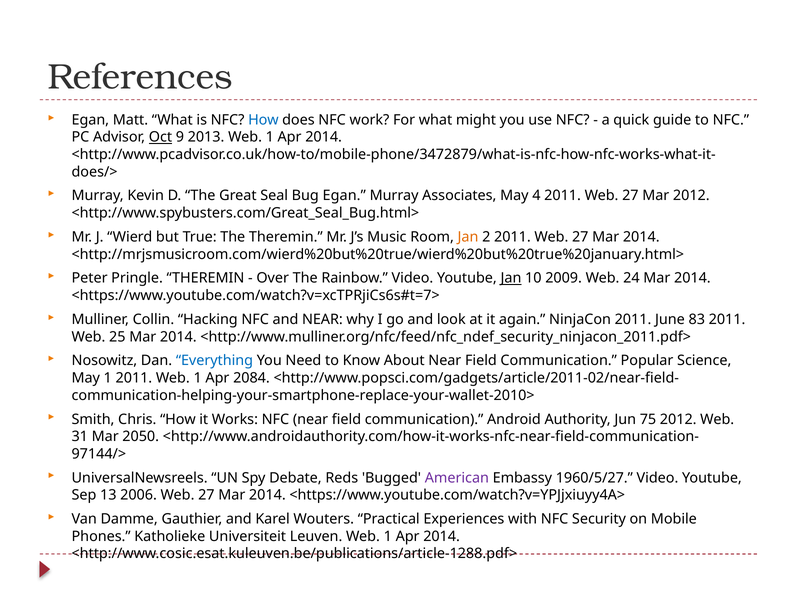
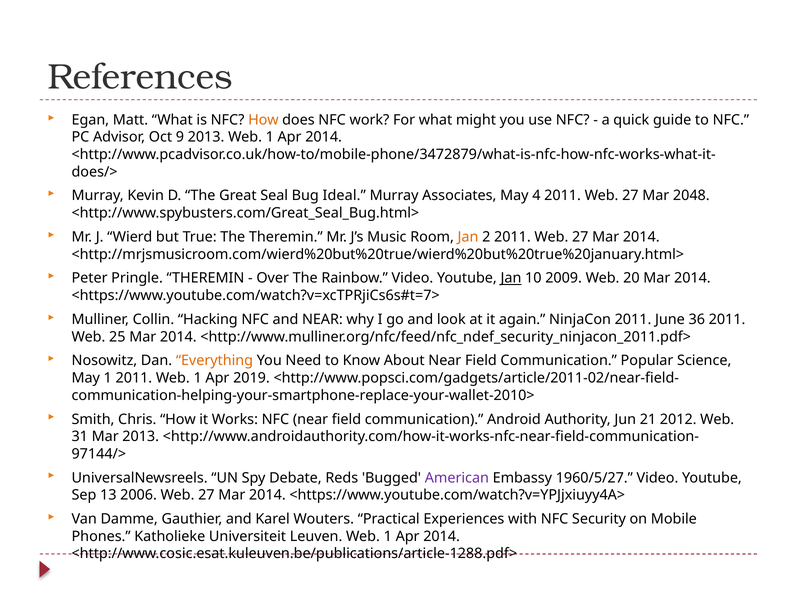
How colour: blue -> orange (263, 120)
Oct underline: present -> none (160, 137)
Bug Egan: Egan -> Ideal (344, 196)
Mar 2012: 2012 -> 2048 (691, 196)
24: 24 -> 20 (631, 278)
83: 83 -> 36 (697, 319)
Everything colour: blue -> orange (214, 361)
2084: 2084 -> 2019 (251, 378)
75: 75 -> 21 (648, 419)
Mar 2050: 2050 -> 2013 (141, 436)
